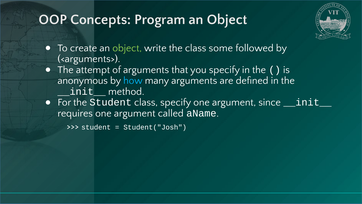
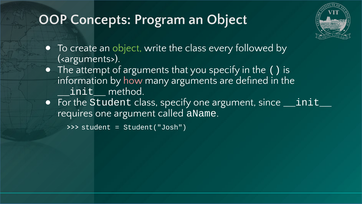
some: some -> every (221, 48)
anonymous: anonymous -> information (83, 80)
how colour: light blue -> pink (133, 80)
